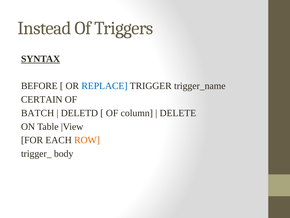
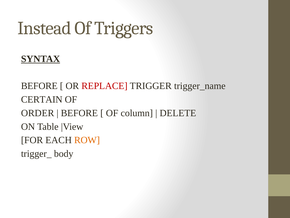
REPLACE colour: blue -> red (104, 86)
BATCH: BATCH -> ORDER (38, 113)
DELETD: DELETD -> BEFORE (79, 113)
